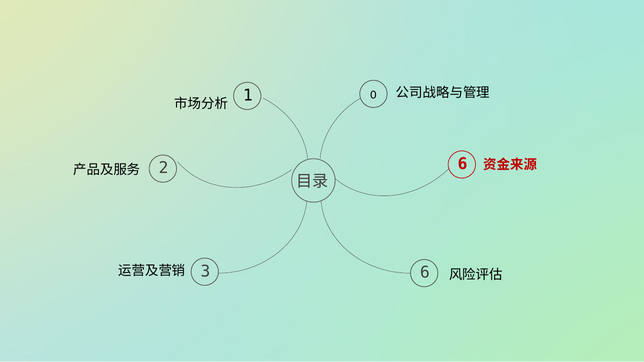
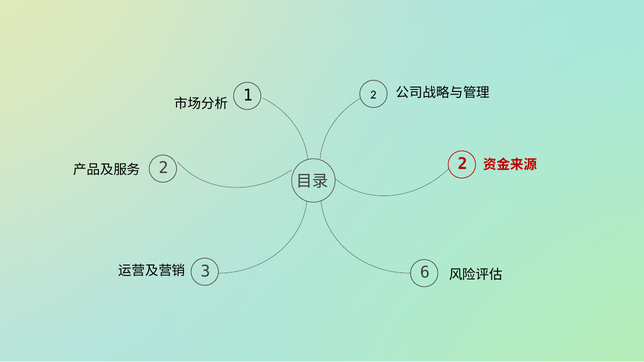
1 0: 0 -> 2 (373, 95)
2 6: 6 -> 2 (463, 164)
